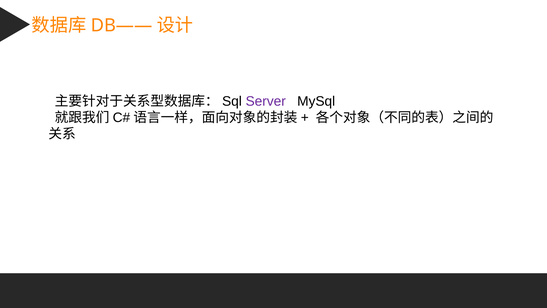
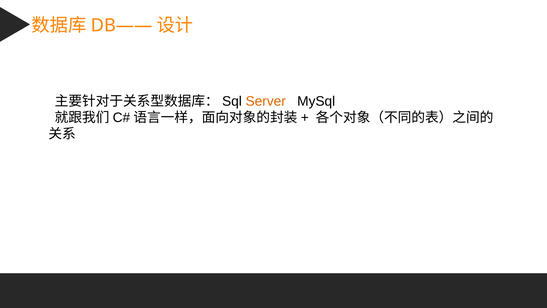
Server colour: purple -> orange (266, 101)
